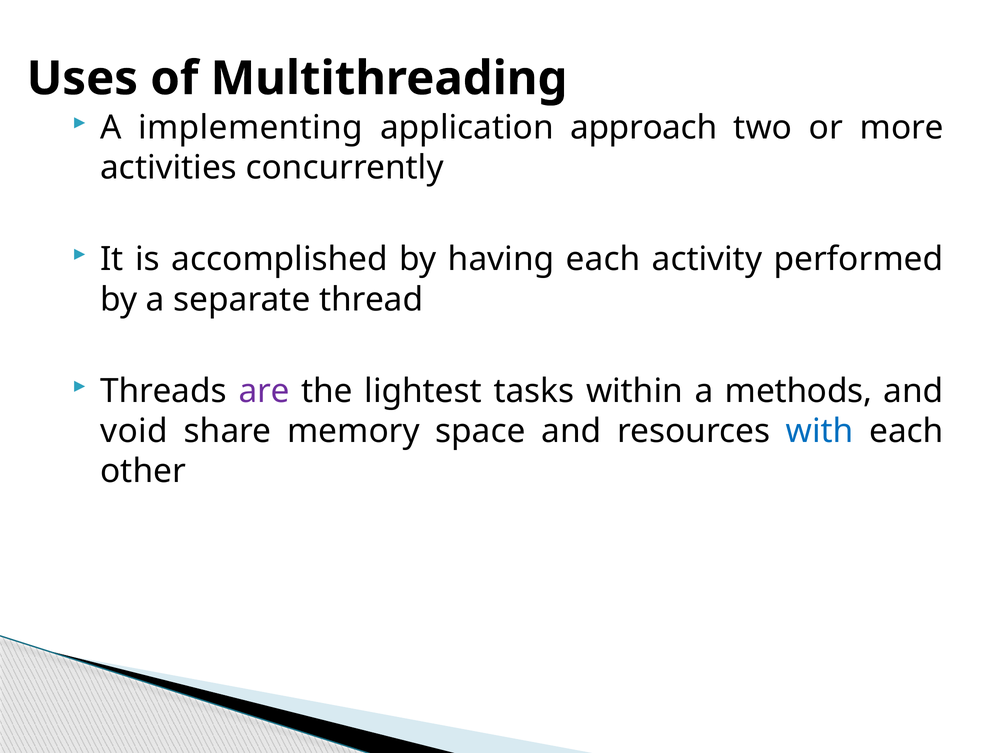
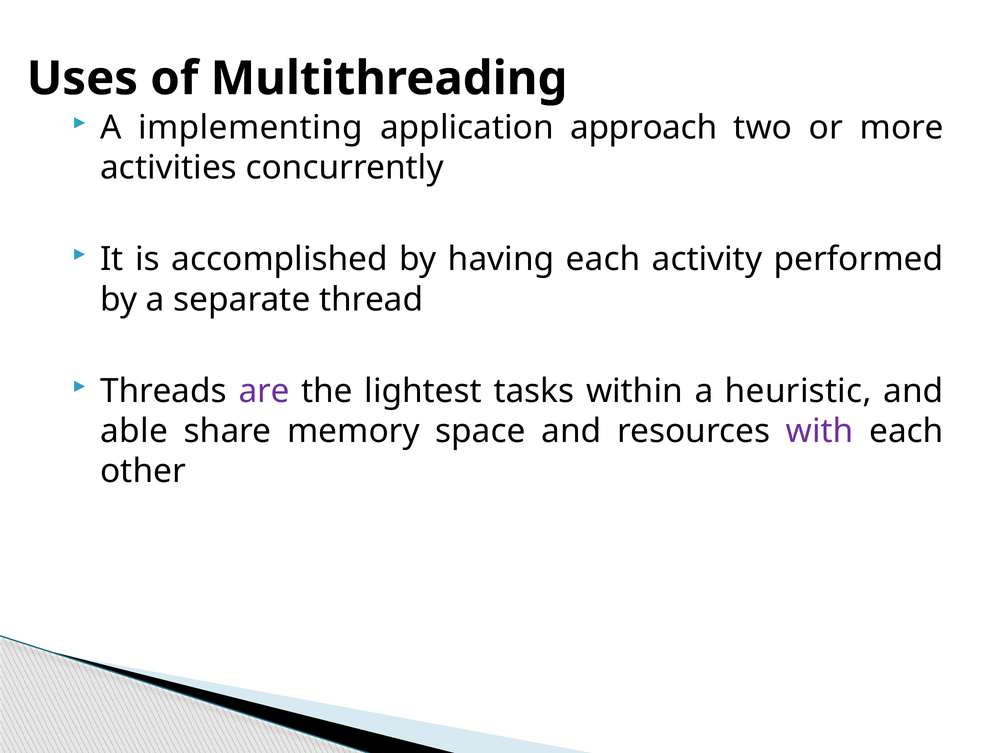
methods: methods -> heuristic (798, 391)
void: void -> able (134, 431)
with colour: blue -> purple (820, 431)
